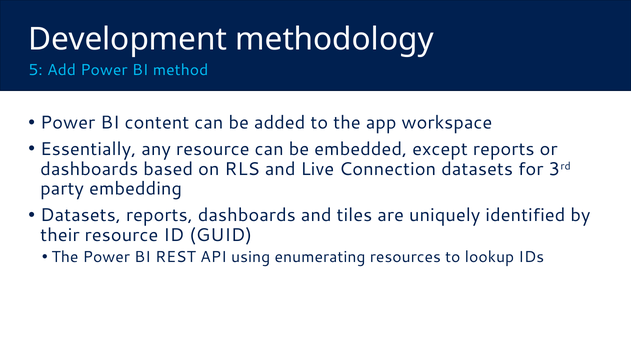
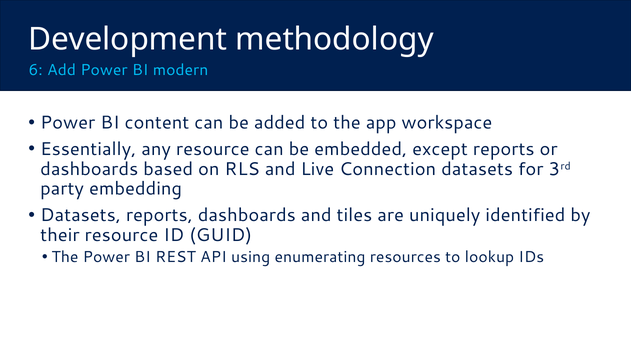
5: 5 -> 6 (36, 70)
method: method -> modern (181, 70)
